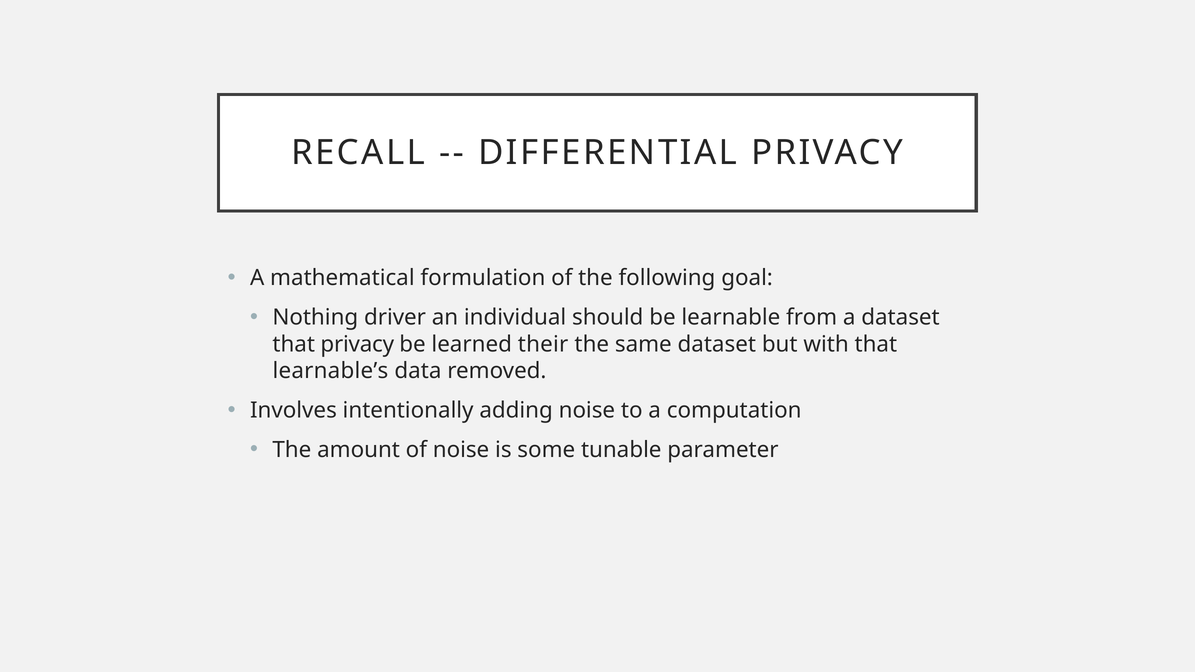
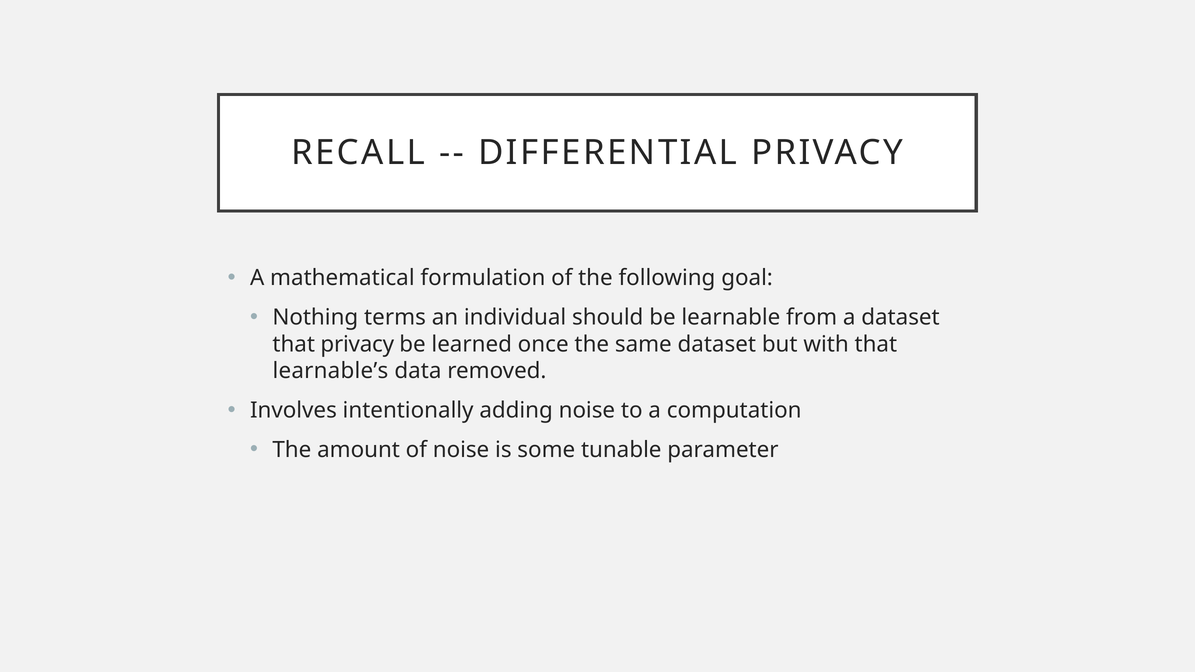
driver: driver -> terms (395, 317)
their: their -> once (543, 344)
